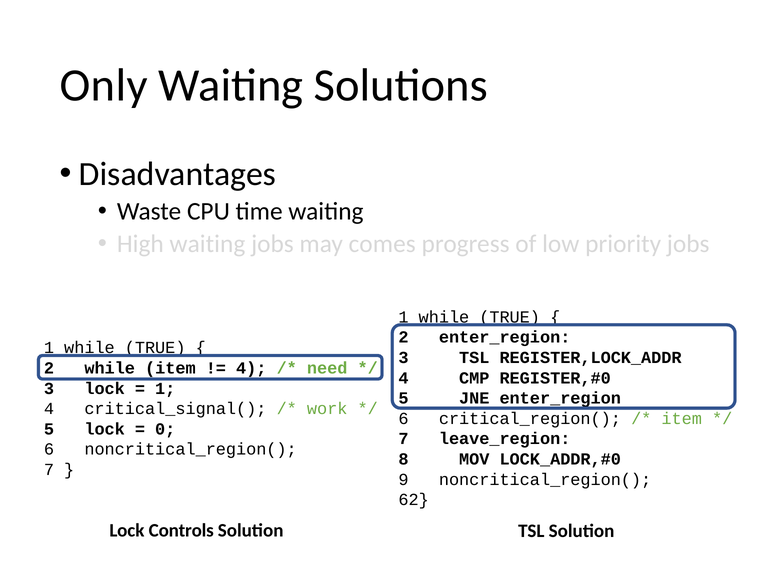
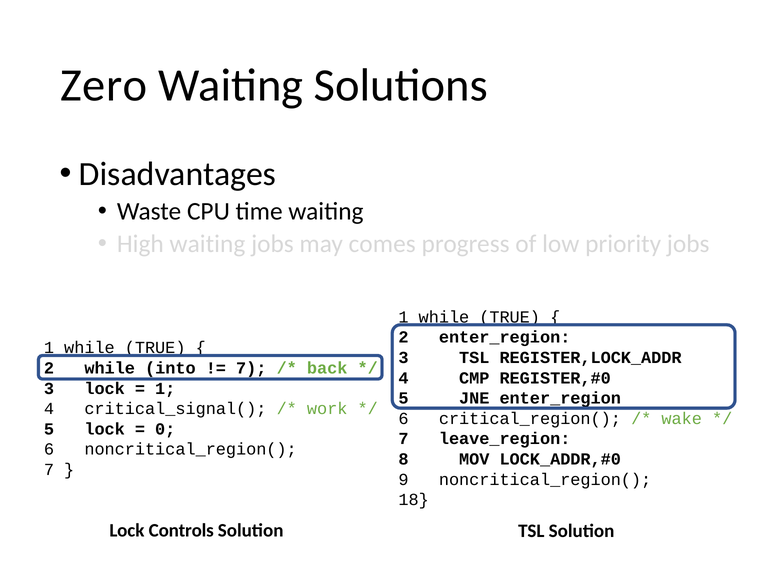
Only: Only -> Zero (104, 85)
while item: item -> into (170, 368)
4: 4 -> 7 (251, 368)
need: need -> back (327, 368)
item: item -> wake (682, 418)
62: 62 -> 18 (414, 500)
